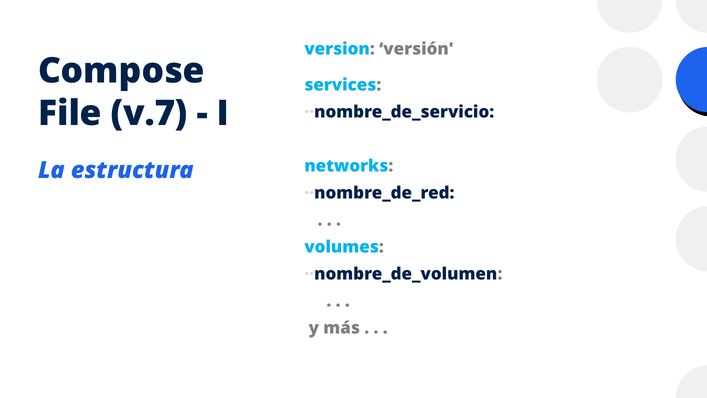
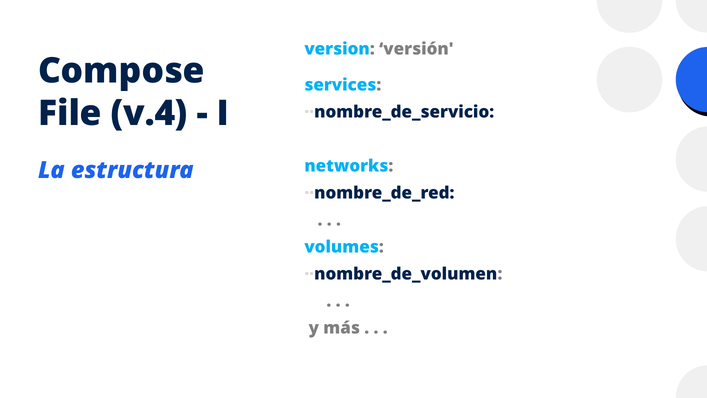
v.7: v.7 -> v.4 (149, 113)
